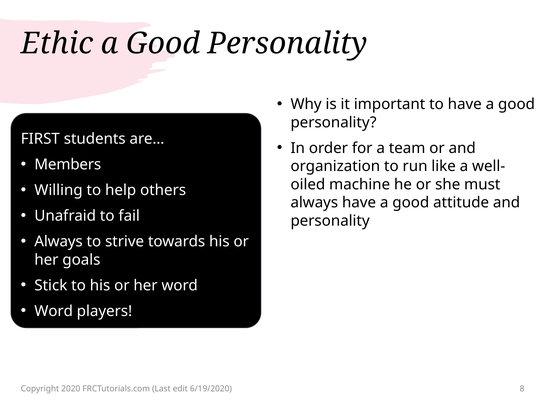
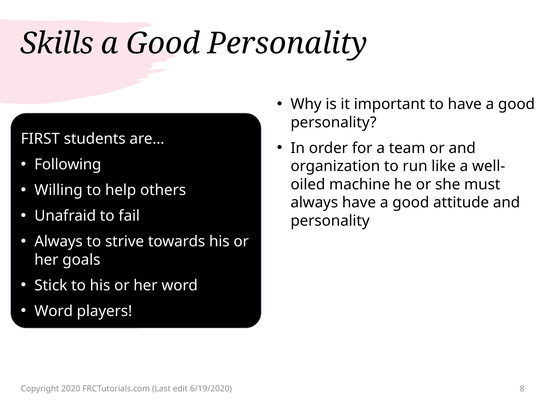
Ethic: Ethic -> Skills (57, 43)
Members: Members -> Following (68, 164)
